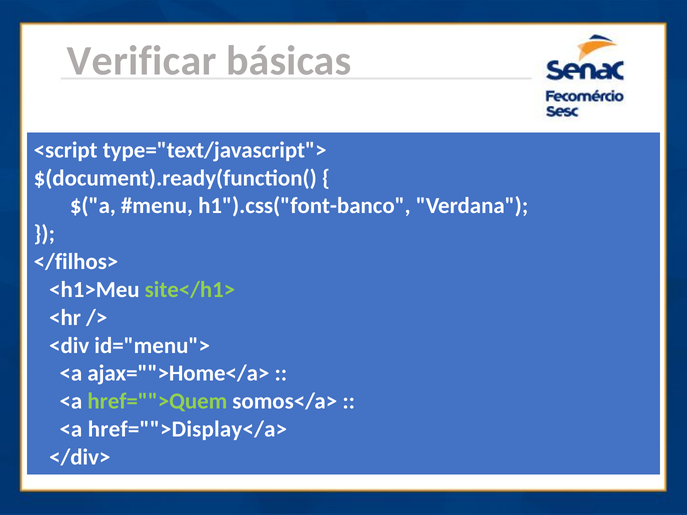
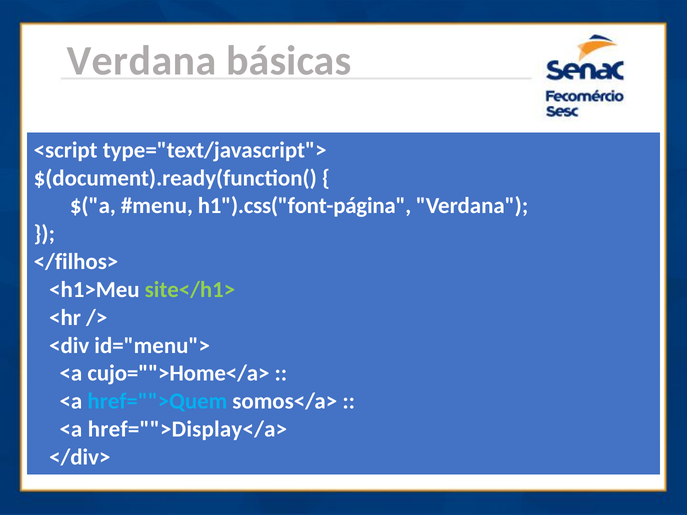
Verificar: Verificar -> Verdana (142, 61)
h1").css("font-banco: h1").css("font-banco -> h1").css("font-página (305, 206)
ajax="">Home</a>: ajax="">Home</a> -> cujo="">Home</a> (178, 374)
href="">Quem colour: light green -> light blue (157, 402)
